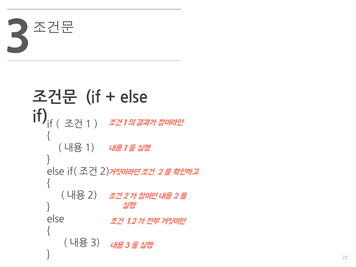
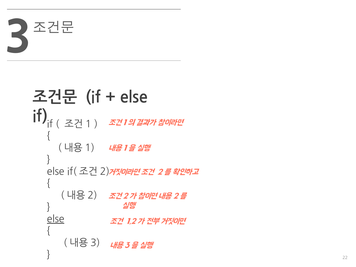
else underline: none -> present (56, 219)
